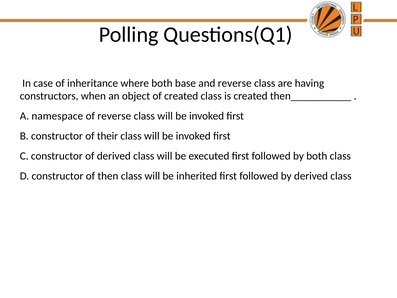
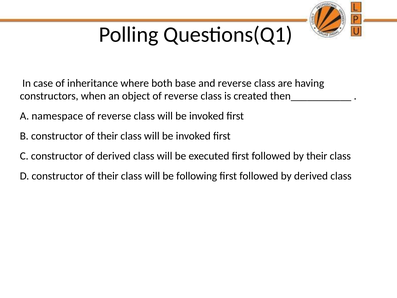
object of created: created -> reverse (181, 96)
by both: both -> their (317, 156)
D constructor of then: then -> their (108, 176)
inherited: inherited -> following (197, 176)
